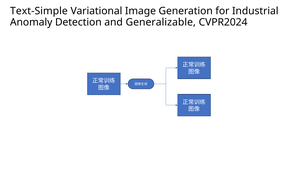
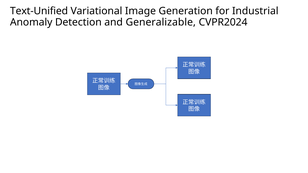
Text-Simple: Text-Simple -> Text-Unified (39, 11)
